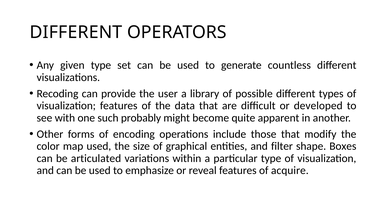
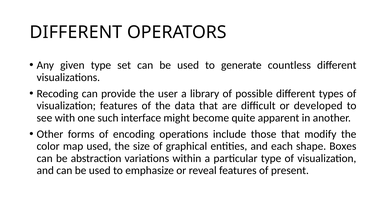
probably: probably -> interface (141, 118)
filter: filter -> each (282, 146)
articulated: articulated -> abstraction (96, 158)
acquire: acquire -> present (290, 171)
